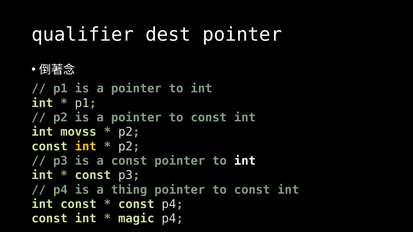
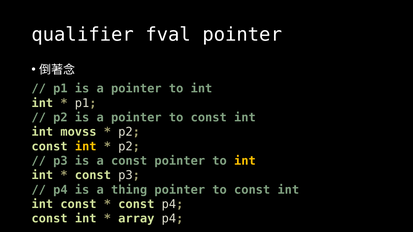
dest: dest -> fval (168, 35)
int colour: white -> yellow (245, 161)
magic: magic -> array (136, 219)
